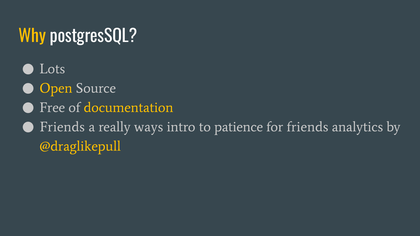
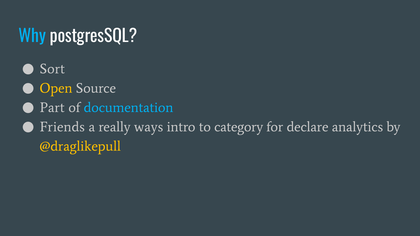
Why colour: yellow -> light blue (32, 36)
Lots: Lots -> Sort (52, 69)
Free: Free -> Part (52, 108)
documentation colour: yellow -> light blue (129, 108)
patience: patience -> category (239, 127)
for friends: friends -> declare (308, 127)
